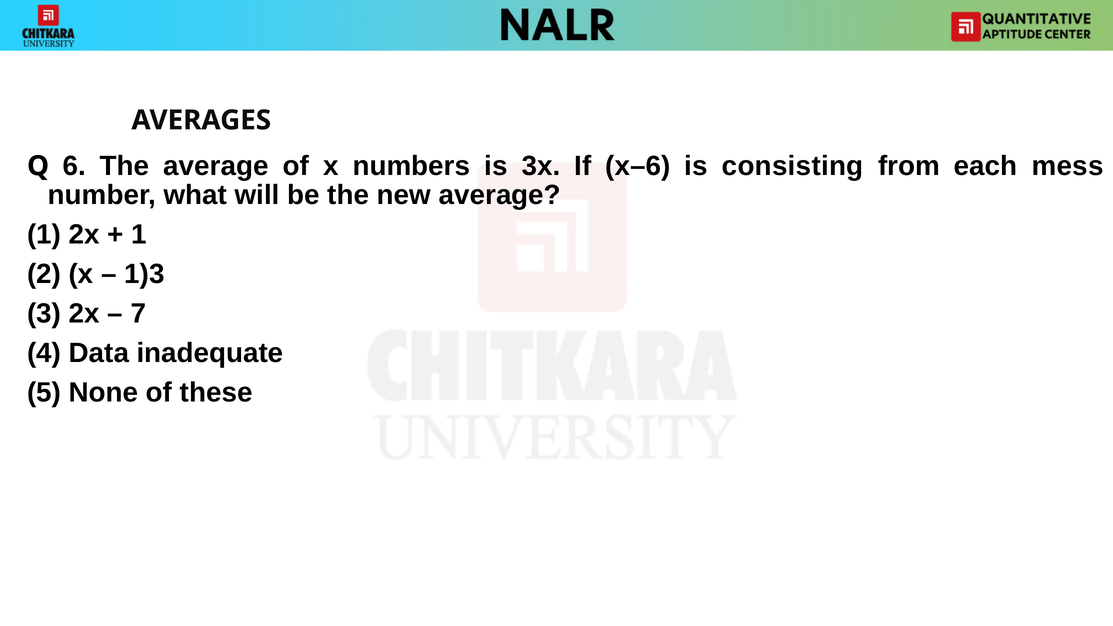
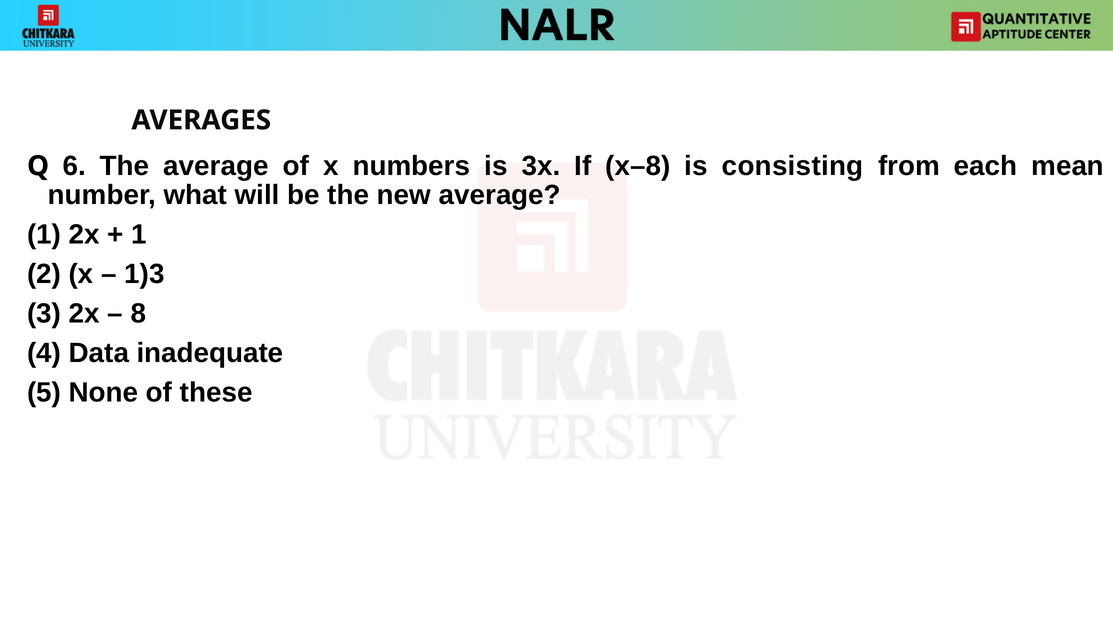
x–6: x–6 -> x–8 (638, 166)
mess: mess -> mean (1068, 166)
7: 7 -> 8 (138, 314)
